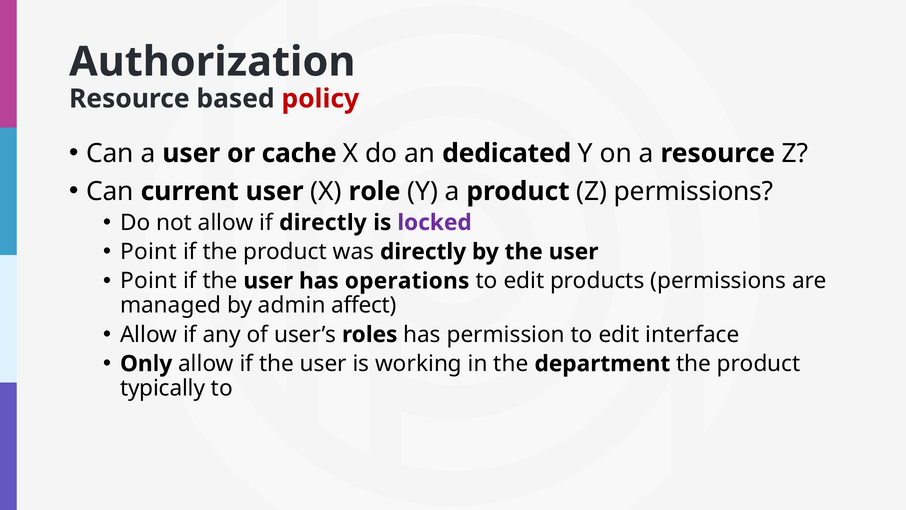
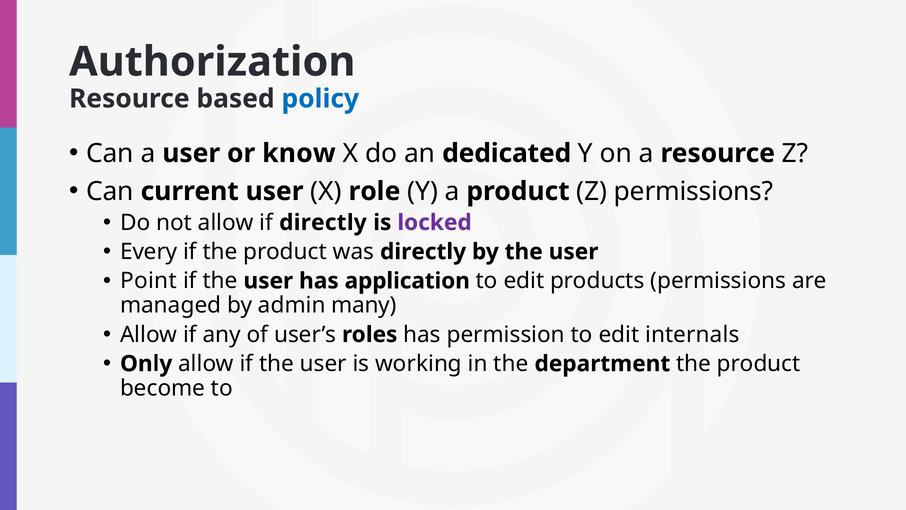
policy colour: red -> blue (320, 99)
cache: cache -> know (299, 153)
Point: Point -> Every (149, 252)
operations: operations -> application (407, 281)
affect: affect -> many (364, 305)
interface: interface -> internals (692, 334)
typically: typically -> become (163, 388)
